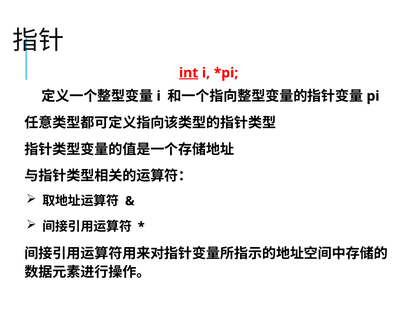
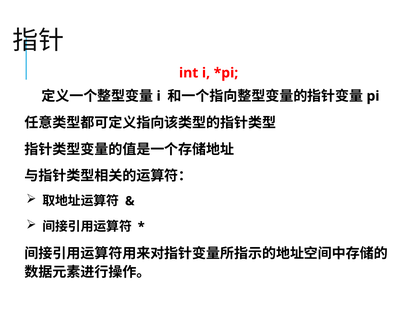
int underline: present -> none (189, 73)
